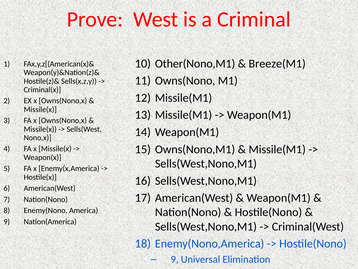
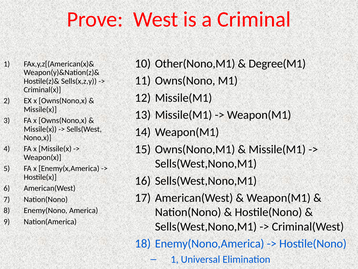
Breeze(M1: Breeze(M1 -> Degree(M1 (277, 63)
9: 9 -> 1 (175, 259)
